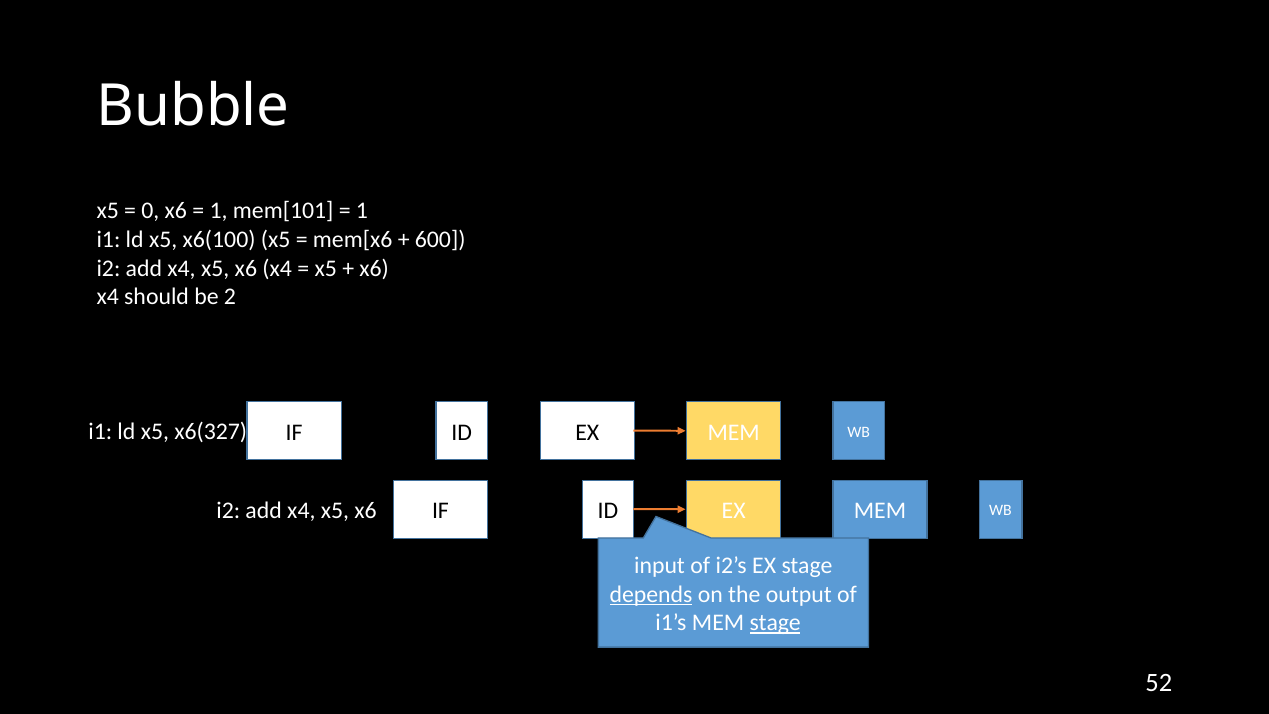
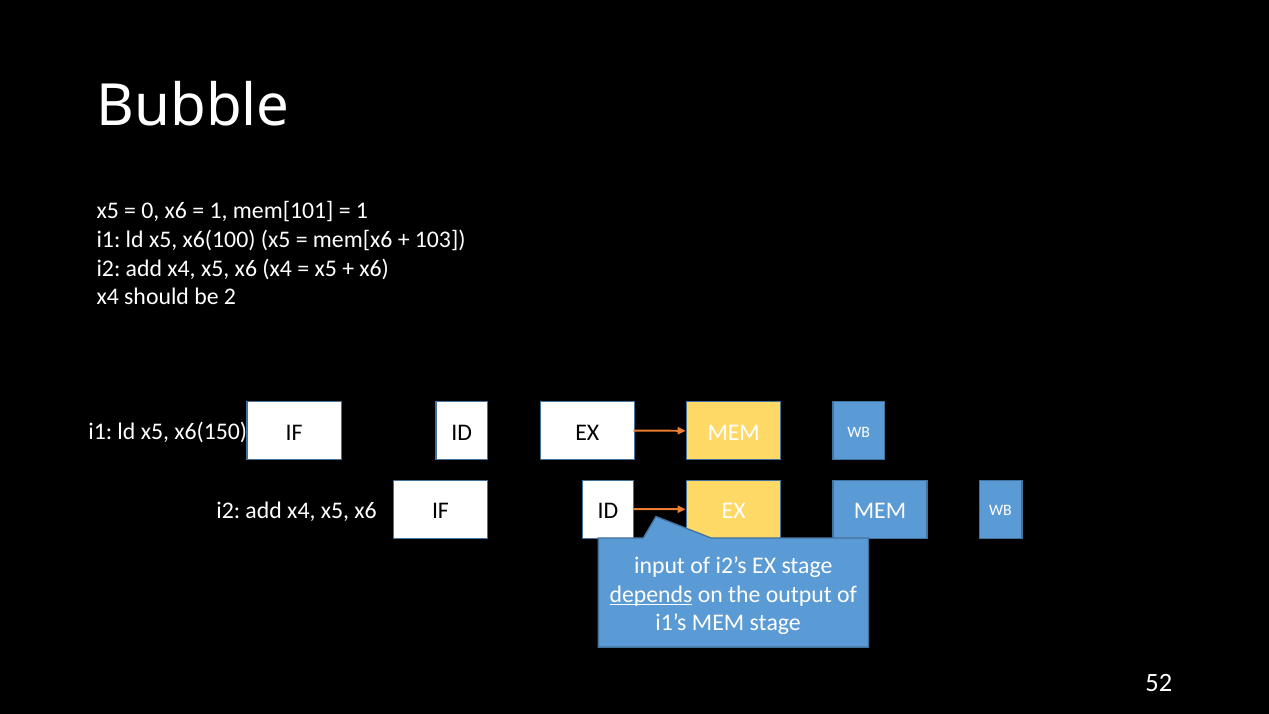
600: 600 -> 103 (440, 240)
x6(327: x6(327 -> x6(150 (211, 432)
stage underline: present -> none (775, 623)
